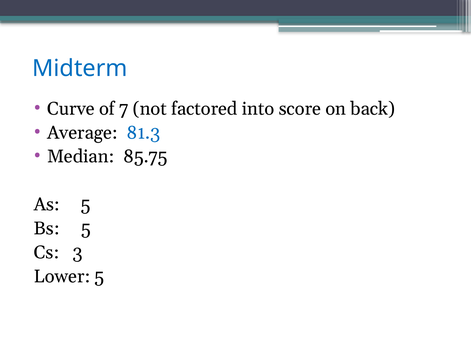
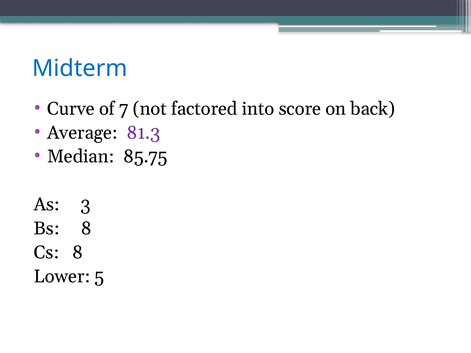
81.3 colour: blue -> purple (143, 133)
As 5: 5 -> 3 (86, 205)
Bs 5: 5 -> 8 (86, 229)
Cs 3: 3 -> 8 (78, 253)
